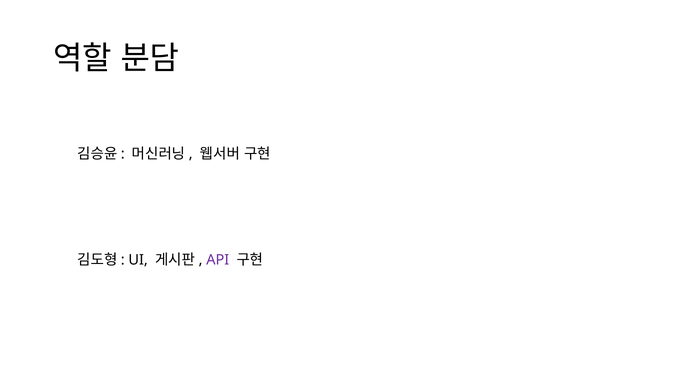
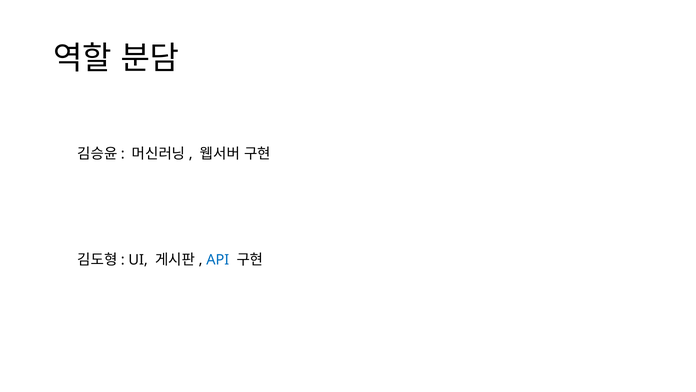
API colour: purple -> blue (218, 260)
